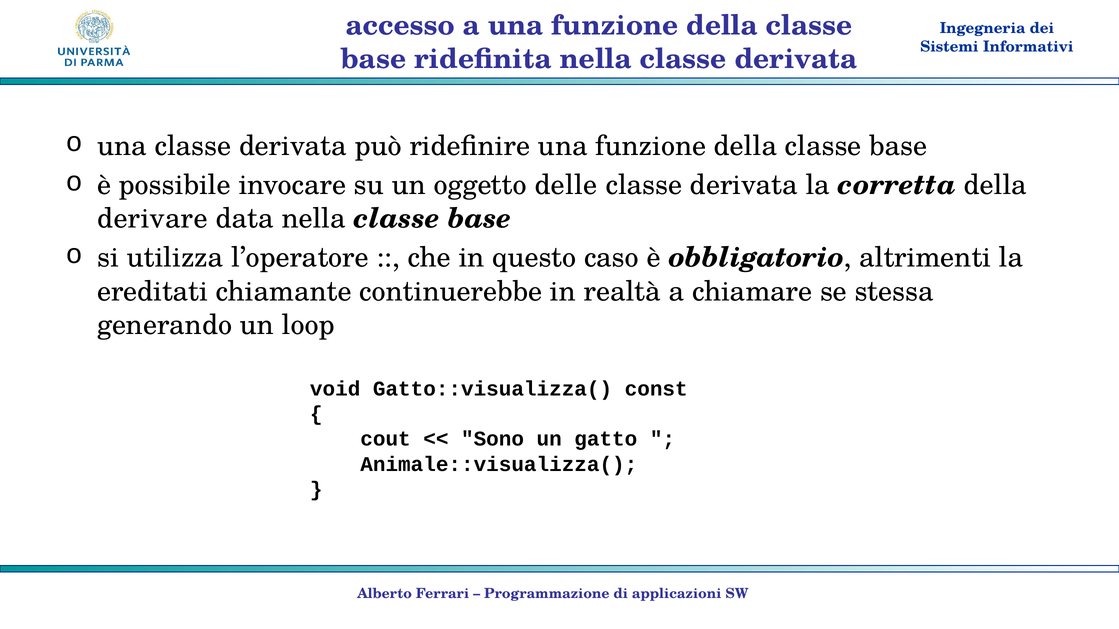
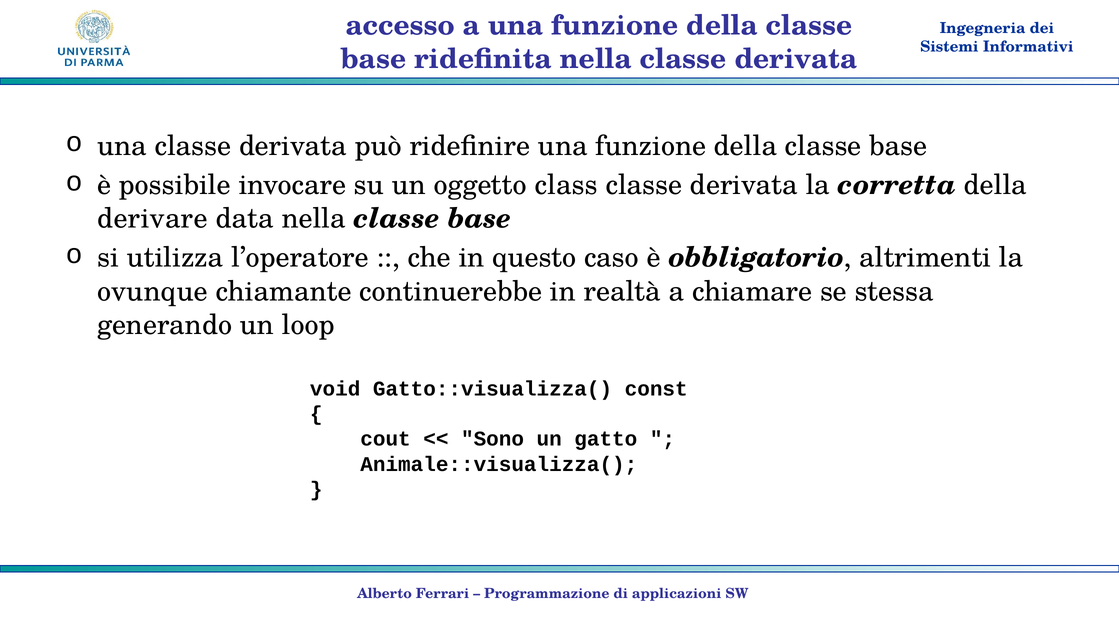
delle: delle -> class (566, 185)
ereditati: ereditati -> ovunque (153, 292)
